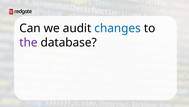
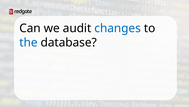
the colour: purple -> blue (28, 42)
